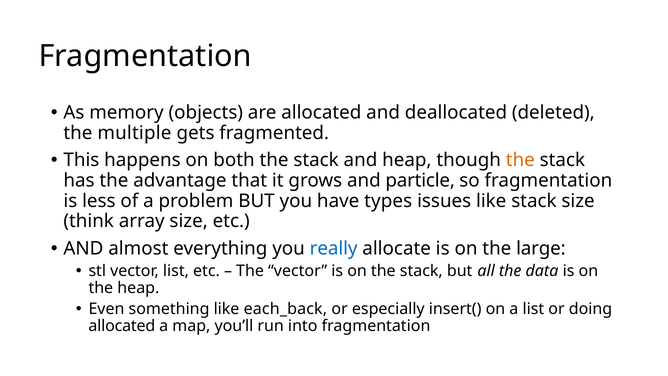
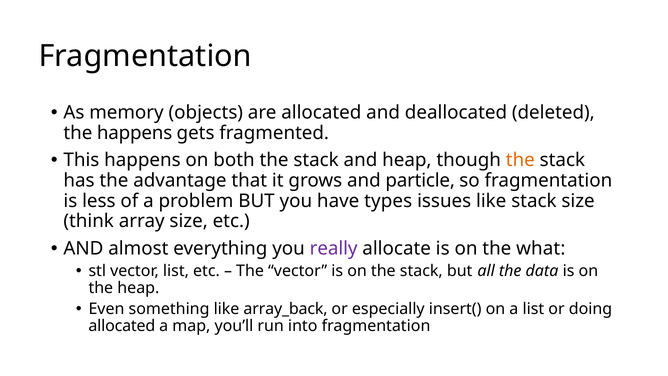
the multiple: multiple -> happens (135, 133)
really colour: blue -> purple (334, 248)
large: large -> what (541, 248)
each_back: each_back -> array_back (286, 309)
